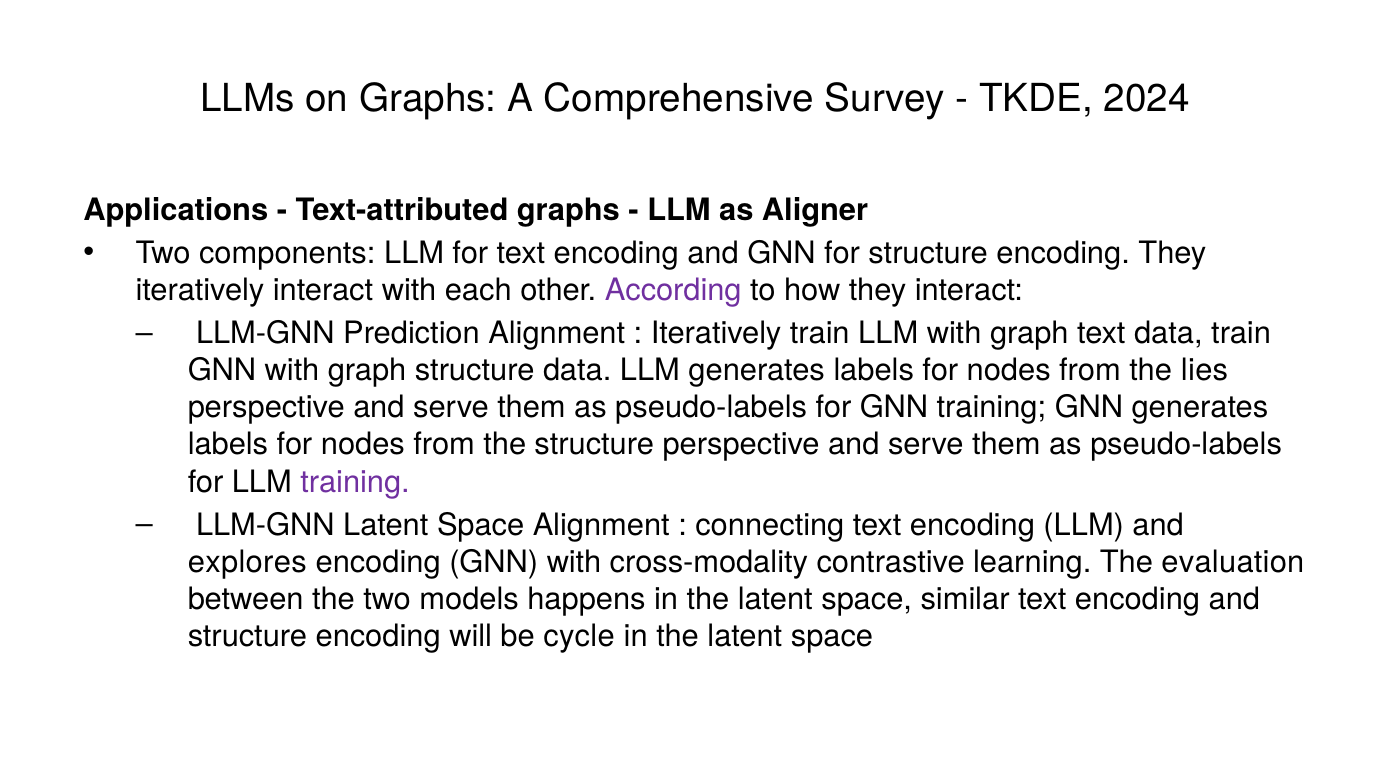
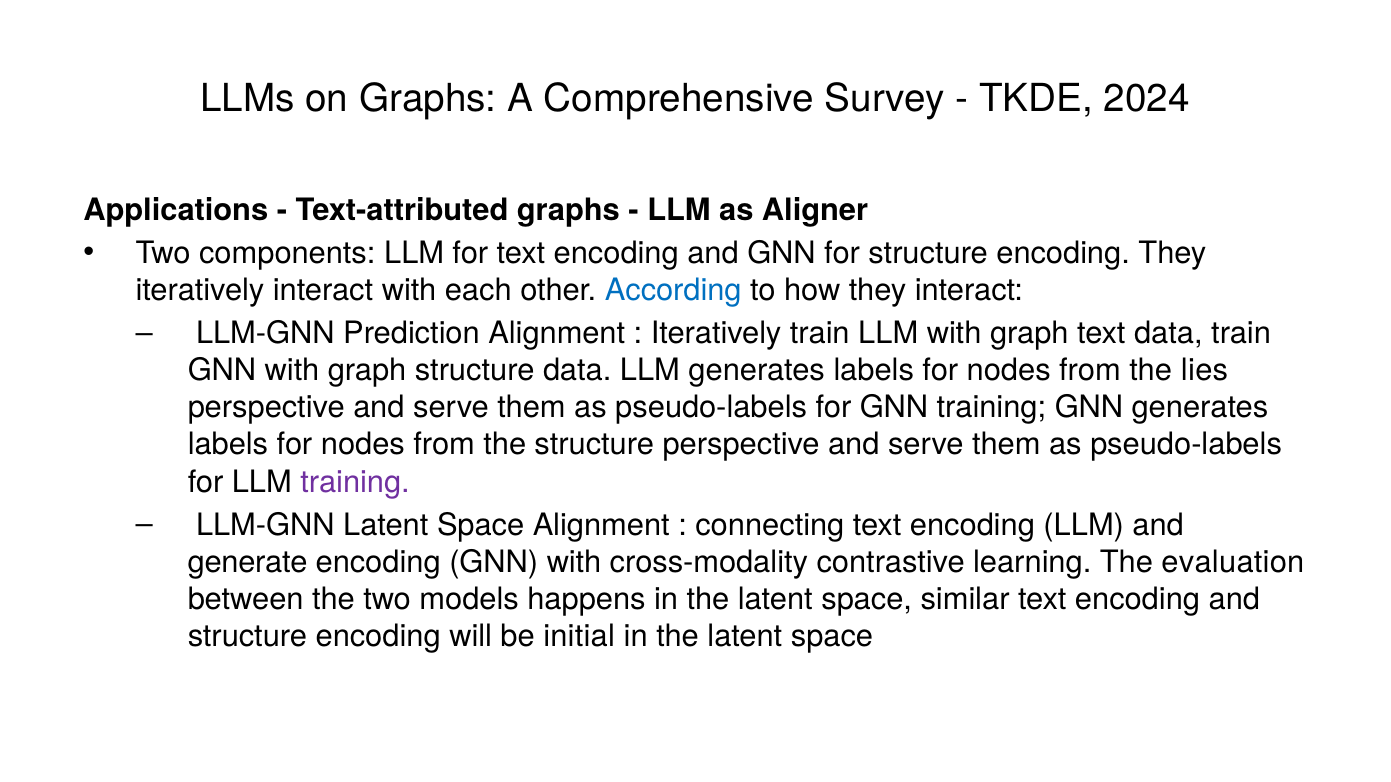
According colour: purple -> blue (673, 291)
explores: explores -> generate (248, 562)
cycle: cycle -> initial (579, 637)
